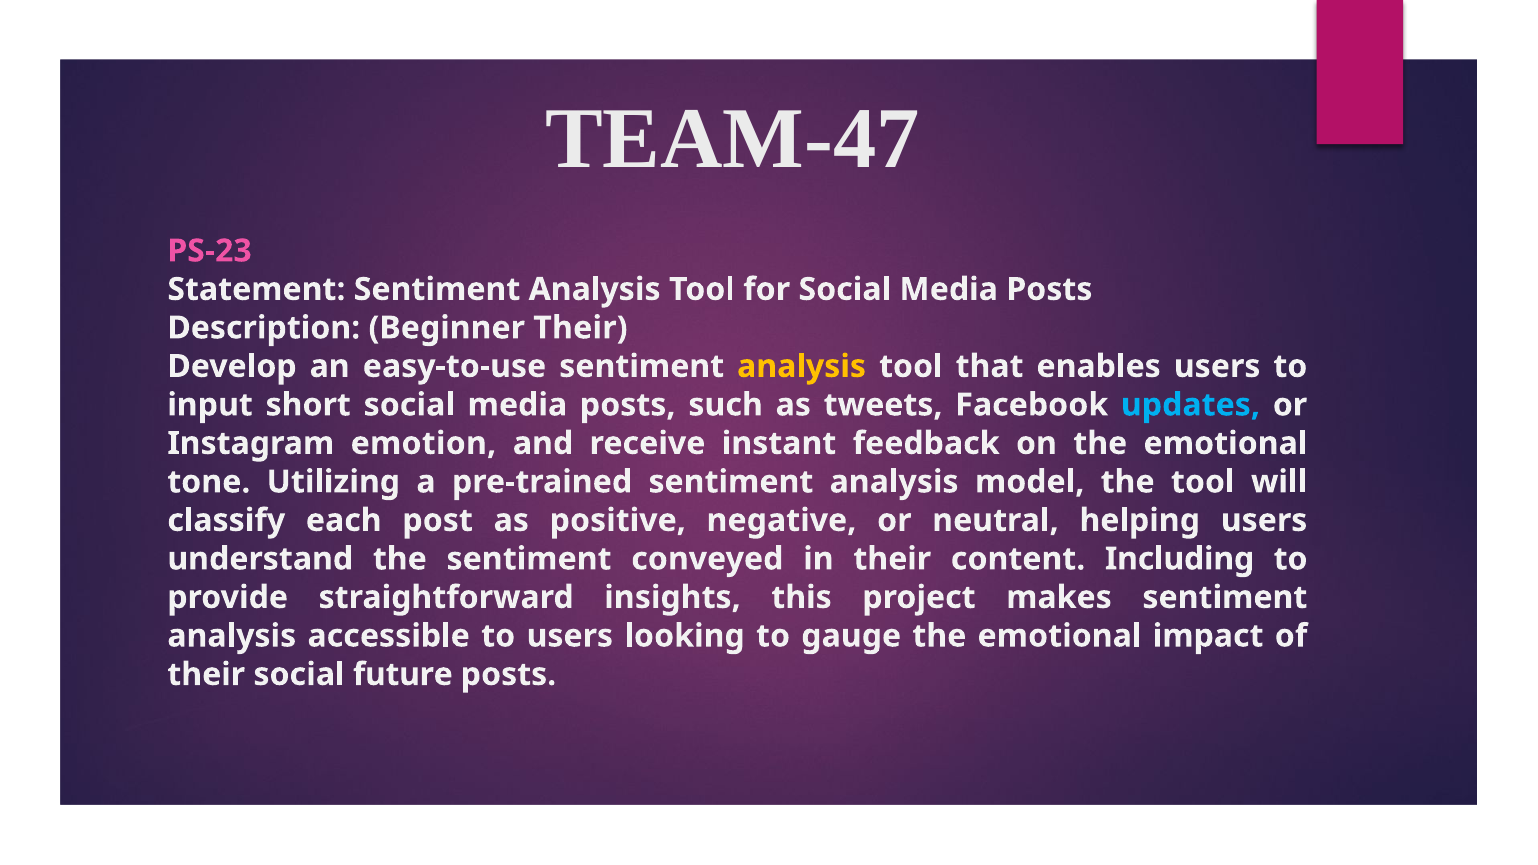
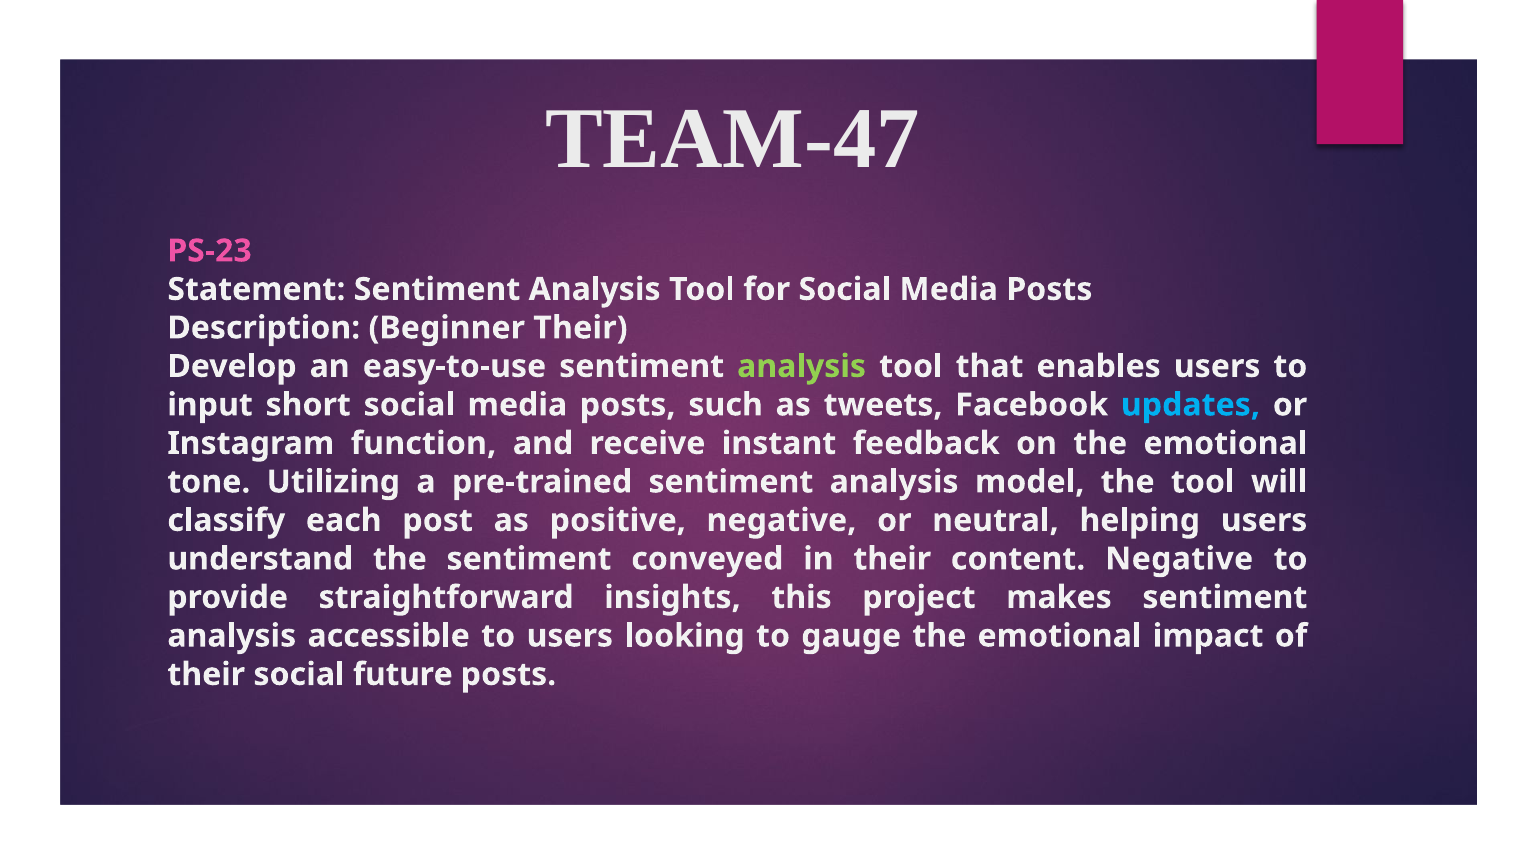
analysis colour: yellow -> light green (802, 366)
emotion: emotion -> function (423, 443)
content Including: Including -> Negative (1179, 559)
